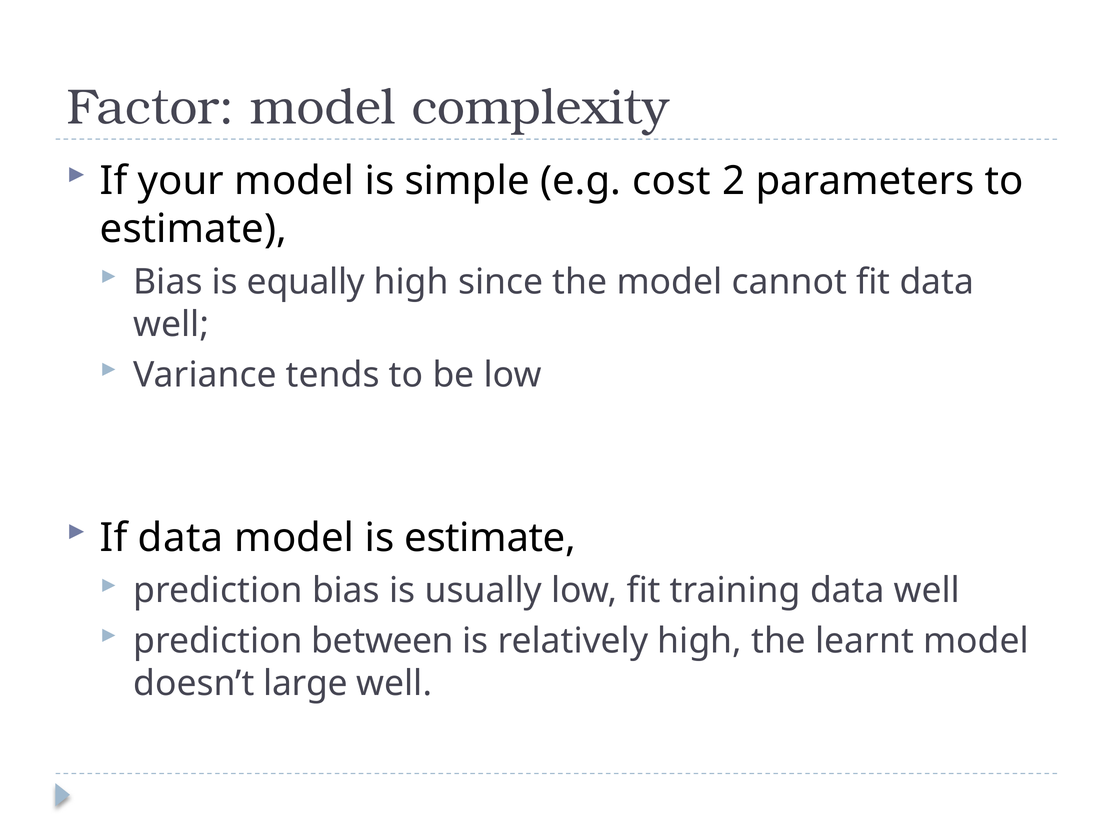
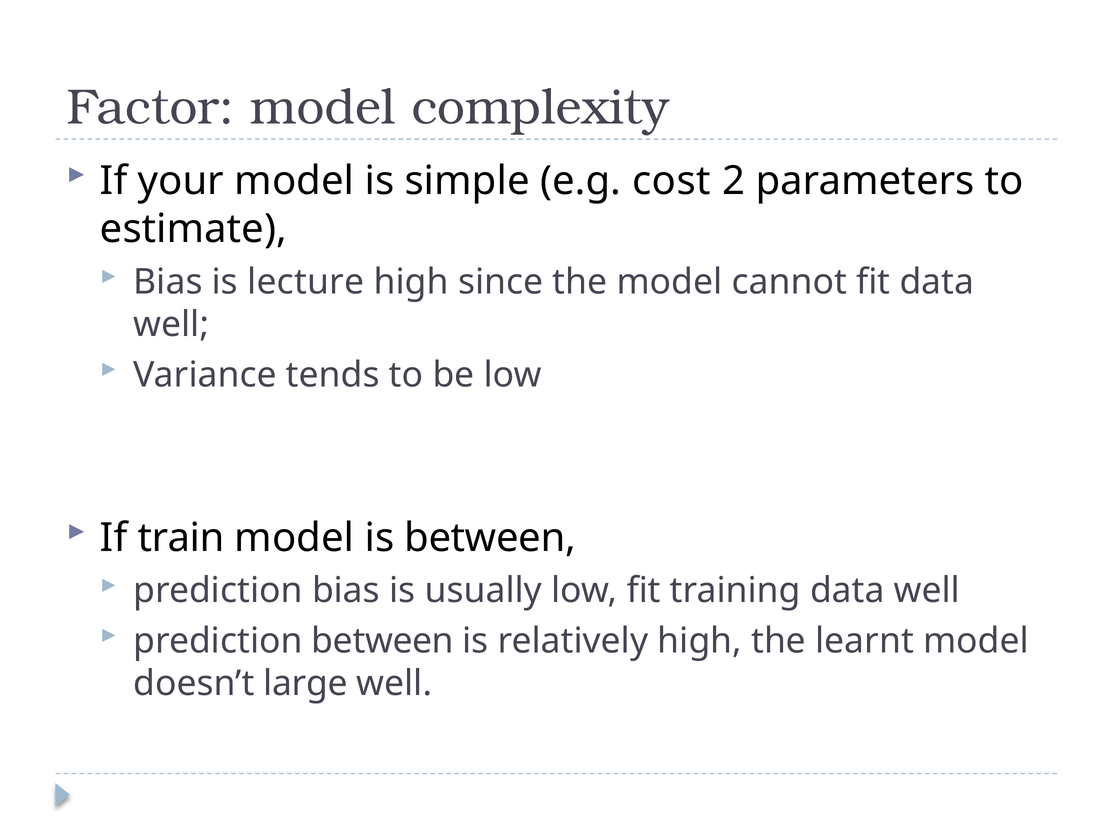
equally: equally -> lecture (306, 282)
If data: data -> train (181, 538)
is estimate: estimate -> between (490, 538)
